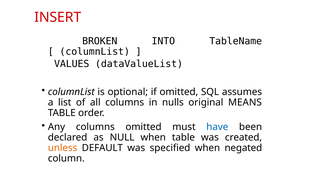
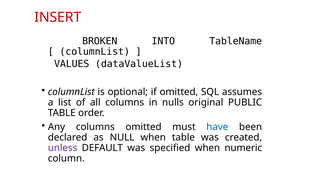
MEANS: MEANS -> PUBLIC (245, 102)
unless colour: orange -> purple (63, 148)
negated: negated -> numeric (243, 148)
